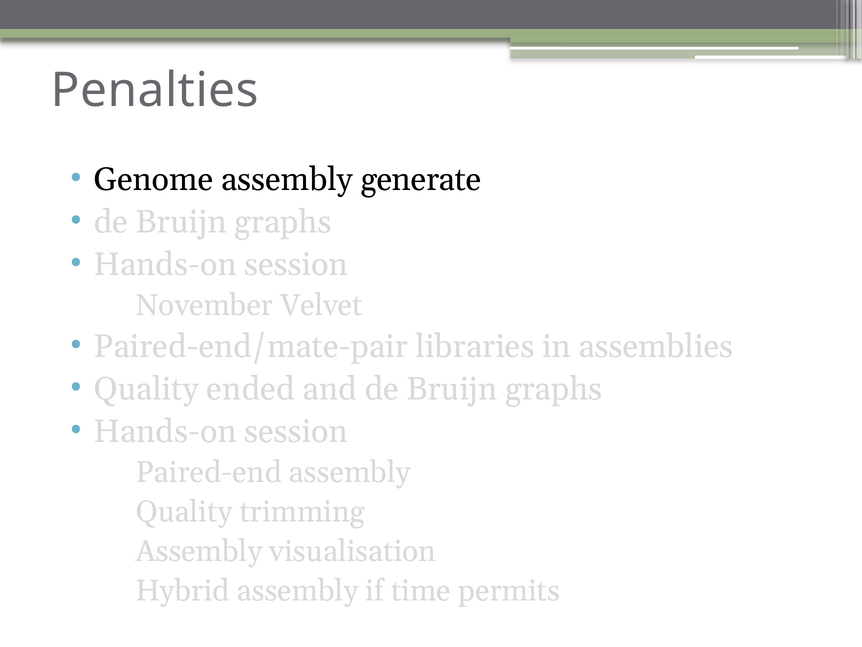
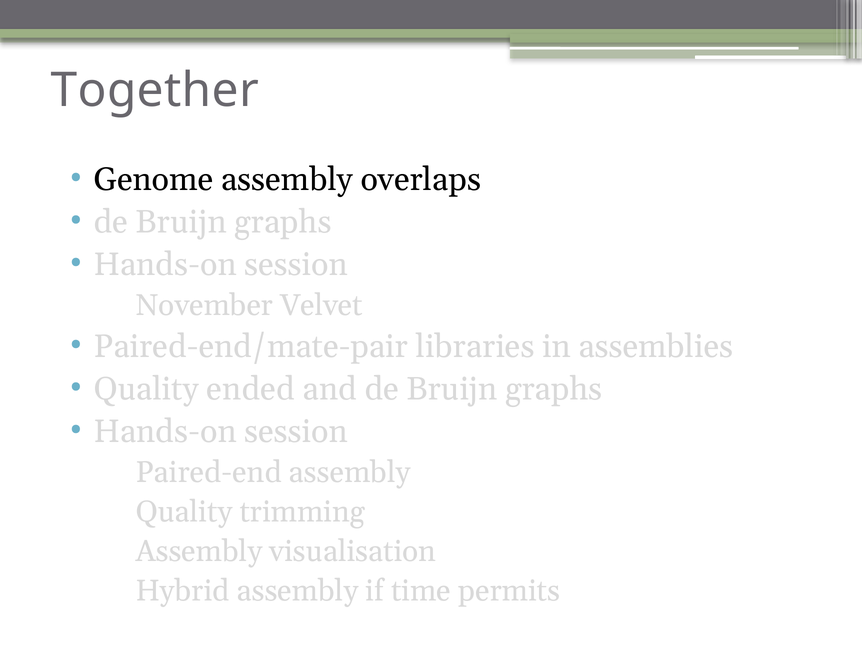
Penalties: Penalties -> Together (155, 91)
generate: generate -> overlaps (421, 179)
